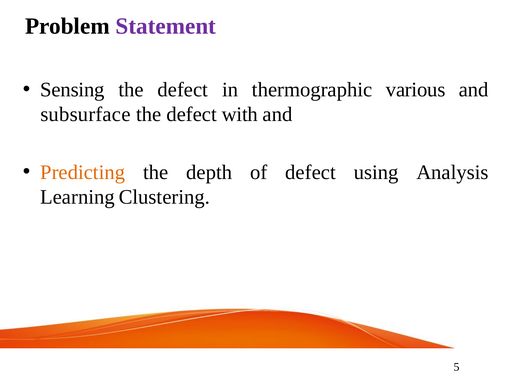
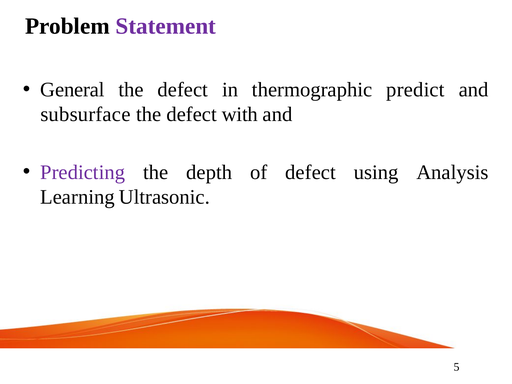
Sensing: Sensing -> General (72, 90)
various: various -> predict (415, 90)
Predicting colour: orange -> purple (83, 172)
Clustering: Clustering -> Ultrasonic (164, 197)
